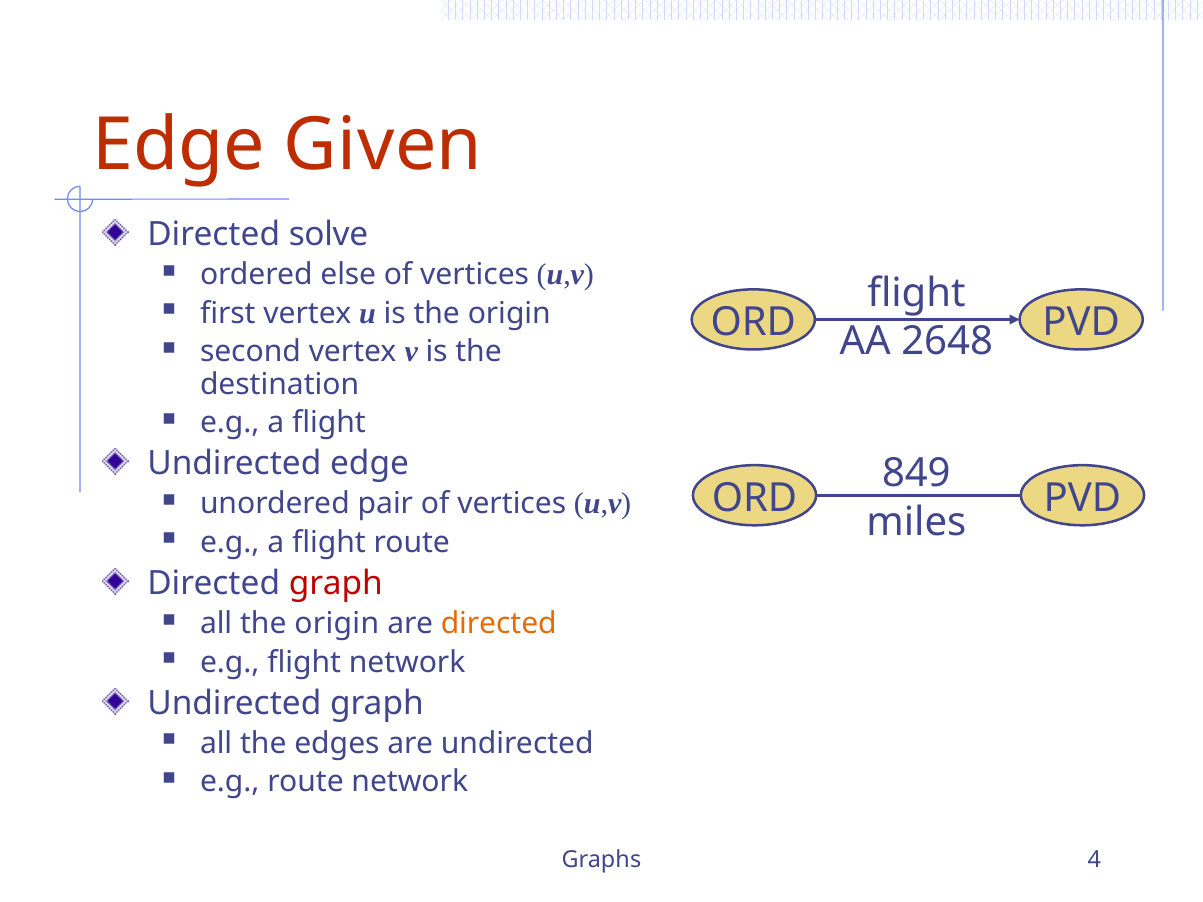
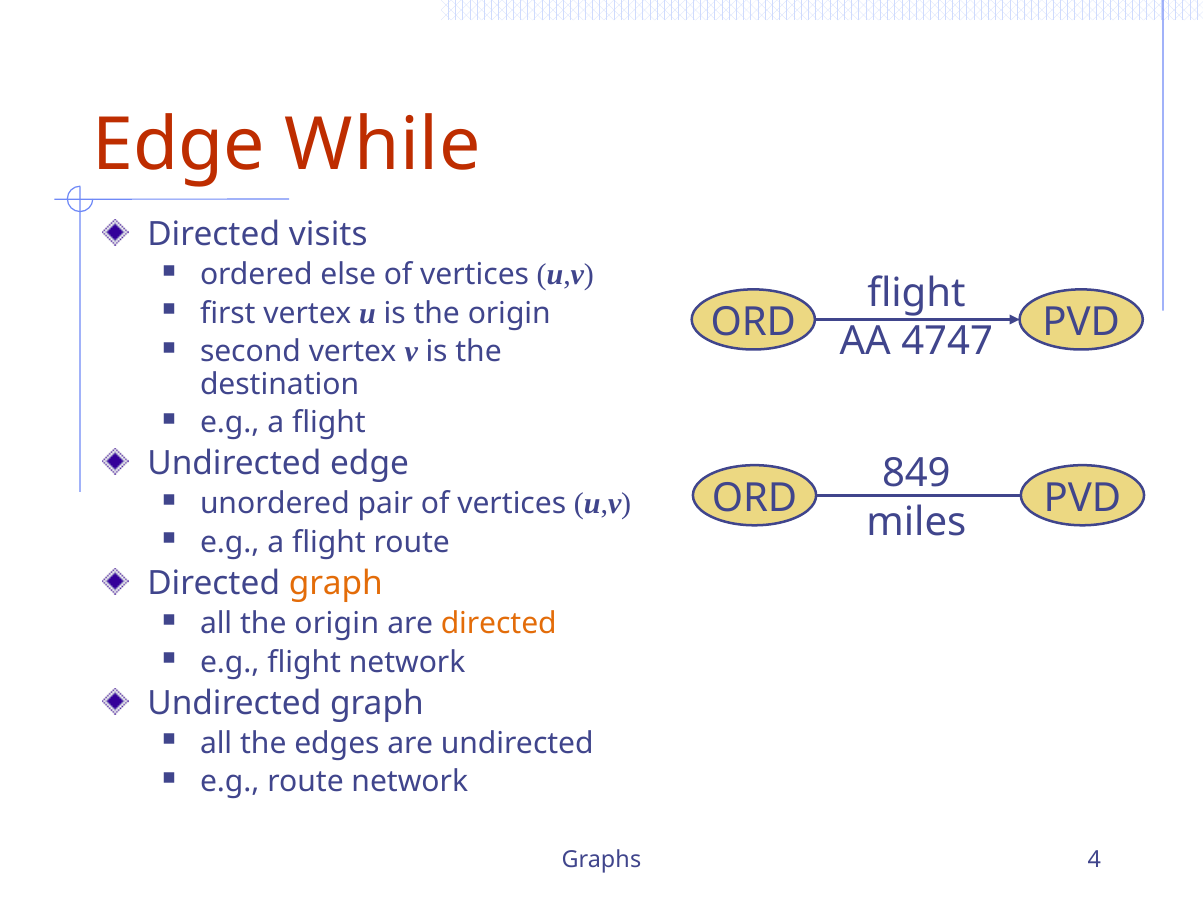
Given: Given -> While (383, 145)
solve: solve -> visits (328, 234)
2648: 2648 -> 4747 (947, 342)
graph colour: red -> orange (336, 583)
